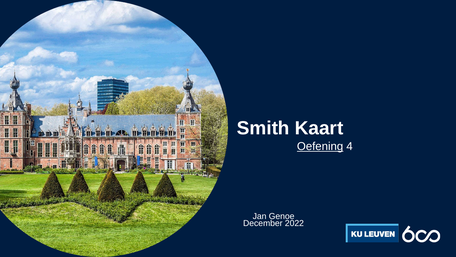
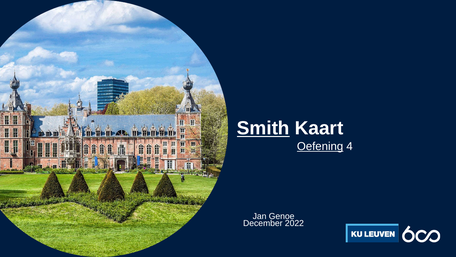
Smith underline: none -> present (263, 128)
